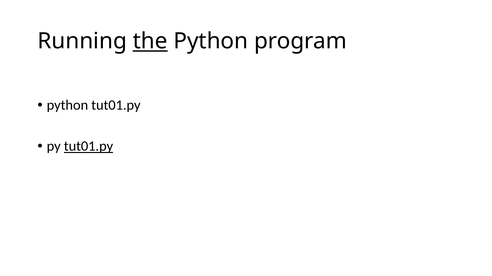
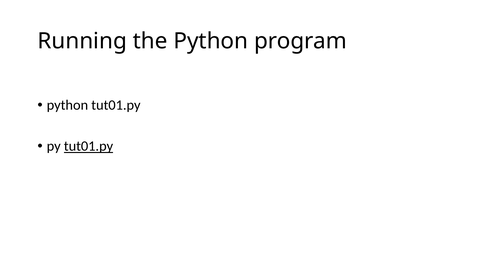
the underline: present -> none (150, 41)
